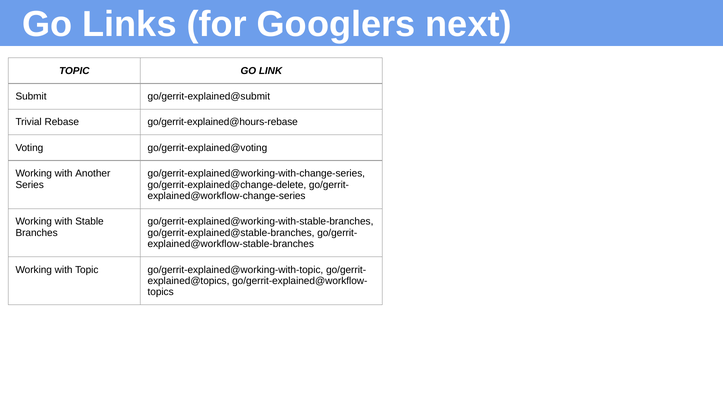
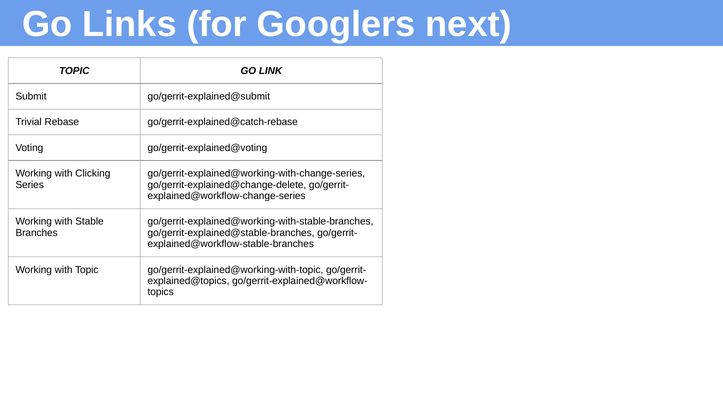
go/gerrit-explained@hours-rebase: go/gerrit-explained@hours-rebase -> go/gerrit-explained@catch-rebase (223, 122)
Another: Another -> Clicking (93, 173)
